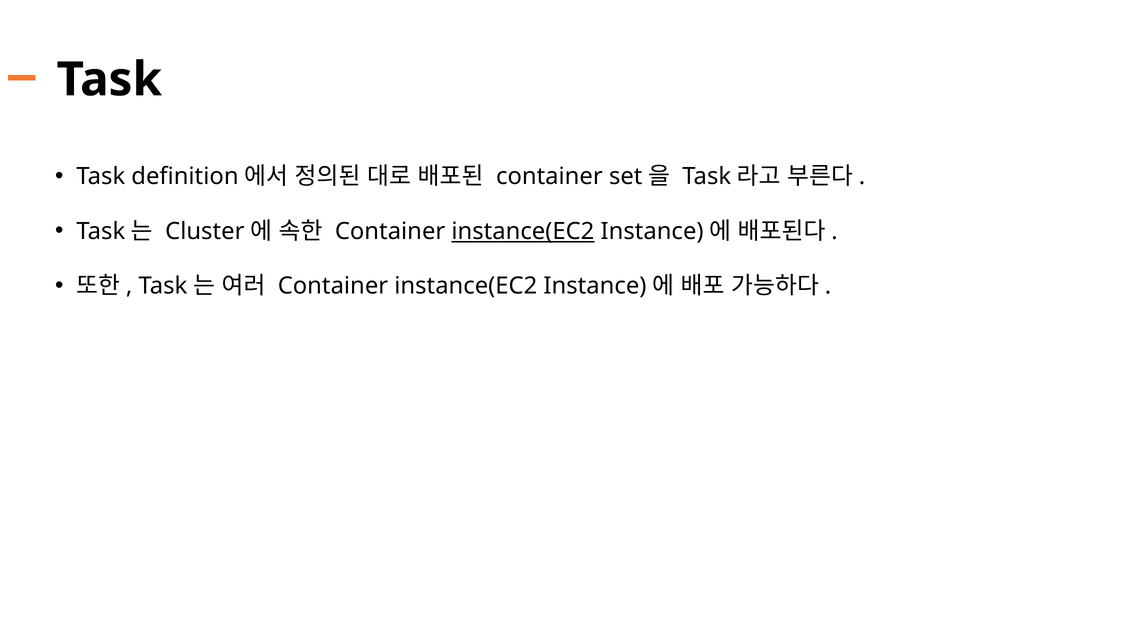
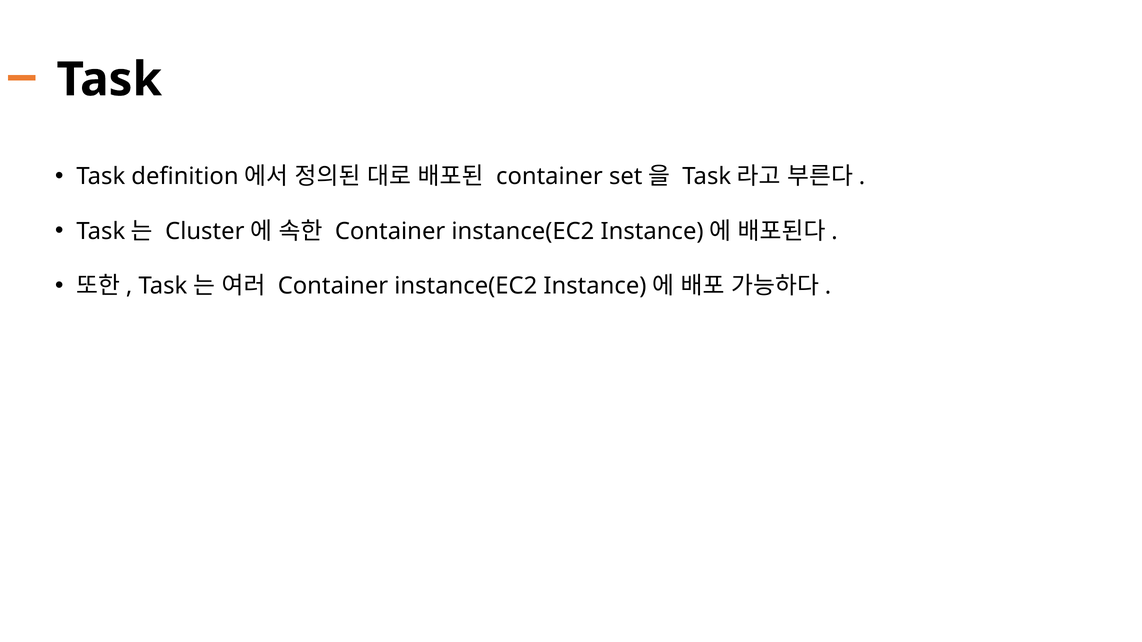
instance(EC2 underline: present -> none (523, 231)
